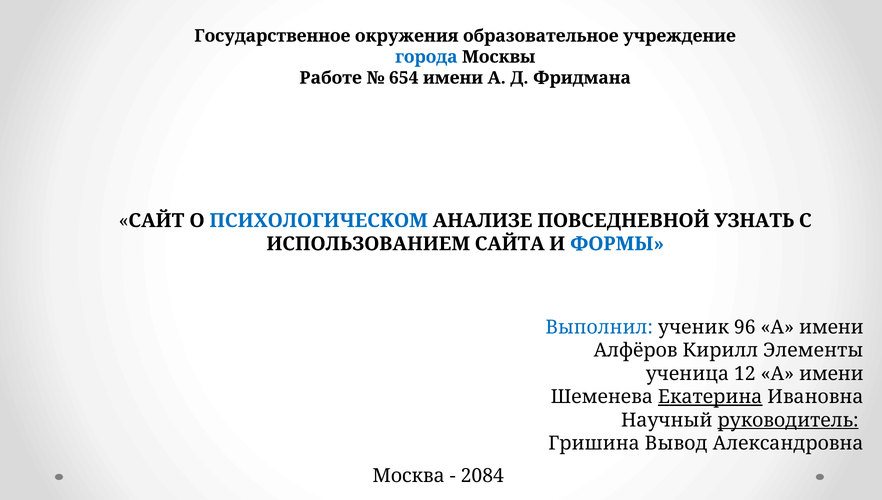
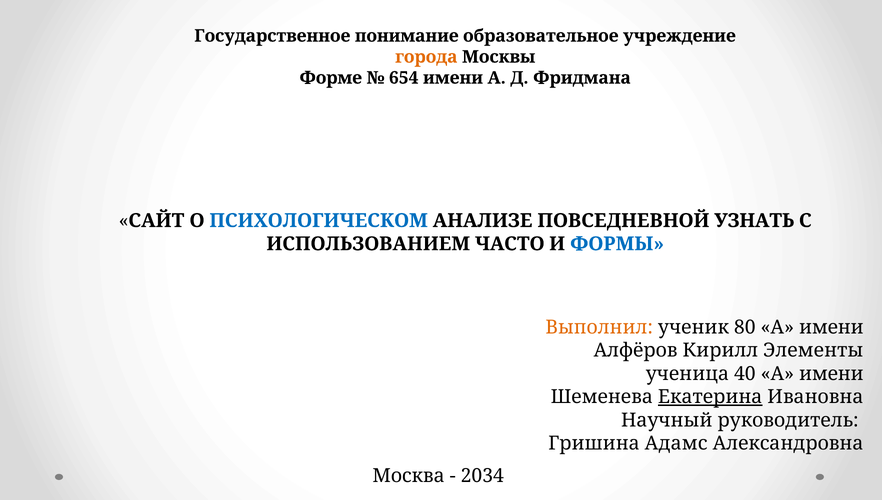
окружения: окружения -> понимание (407, 36)
города colour: blue -> orange (426, 57)
Работе: Работе -> Форме (331, 78)
САЙТА: САЙТА -> ЧАСТО (510, 244)
Выполнил colour: blue -> orange (599, 327)
96: 96 -> 80 (745, 327)
12: 12 -> 40 (745, 374)
руководитель underline: present -> none (788, 420)
Вывод: Вывод -> Адамс (676, 443)
2084: 2084 -> 2034 (482, 476)
